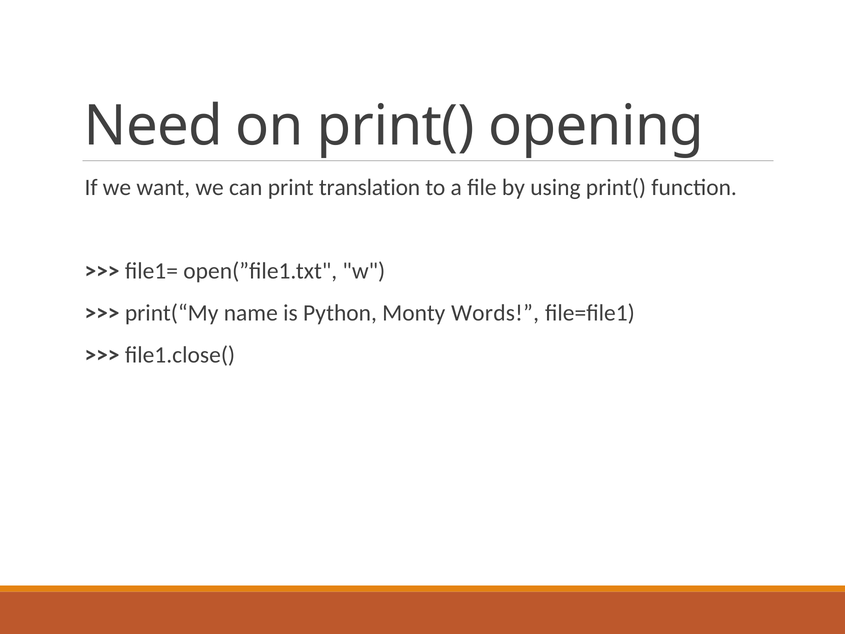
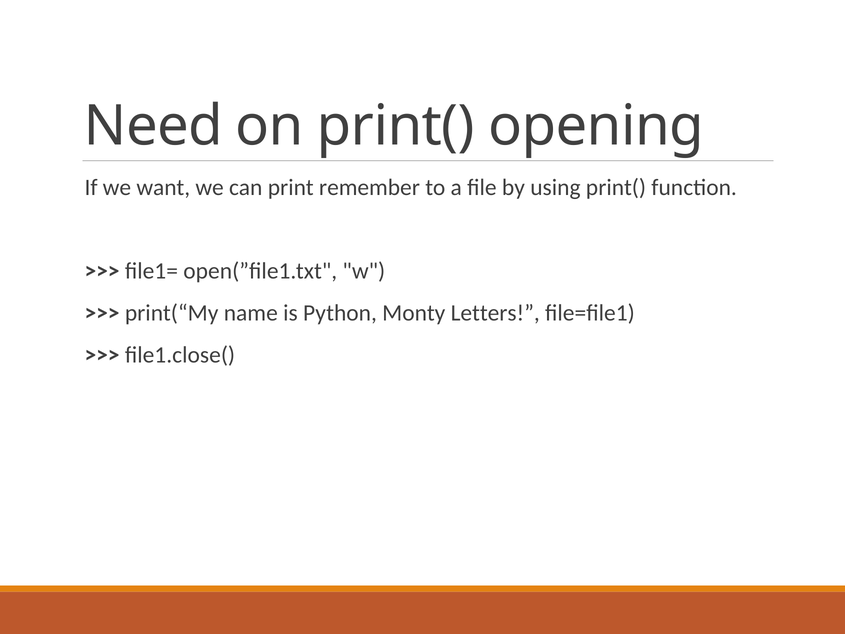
translation: translation -> remember (369, 187)
Words: Words -> Letters (495, 313)
